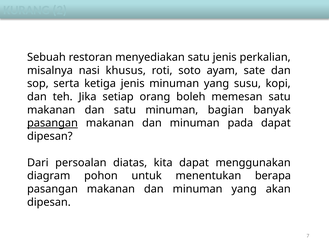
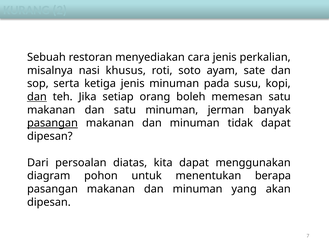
menyediakan satu: satu -> cara (199, 57)
jenis minuman yang: yang -> pada (217, 84)
dan underline: none -> present (37, 97)
bagian: bagian -> jerman (226, 110)
pada: pada -> tidak (240, 123)
